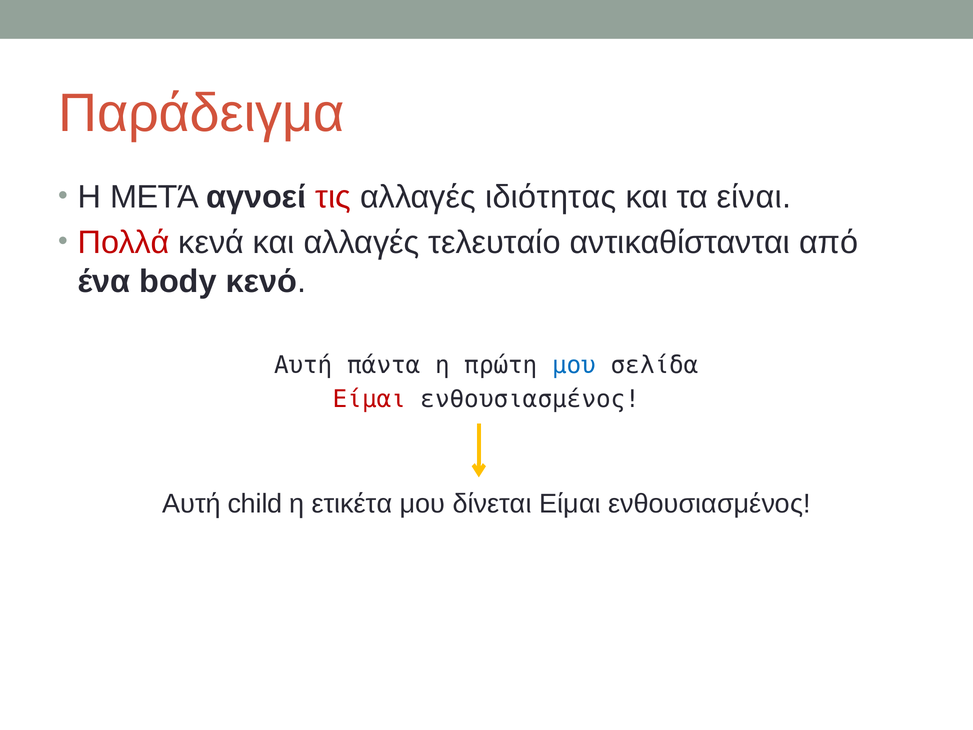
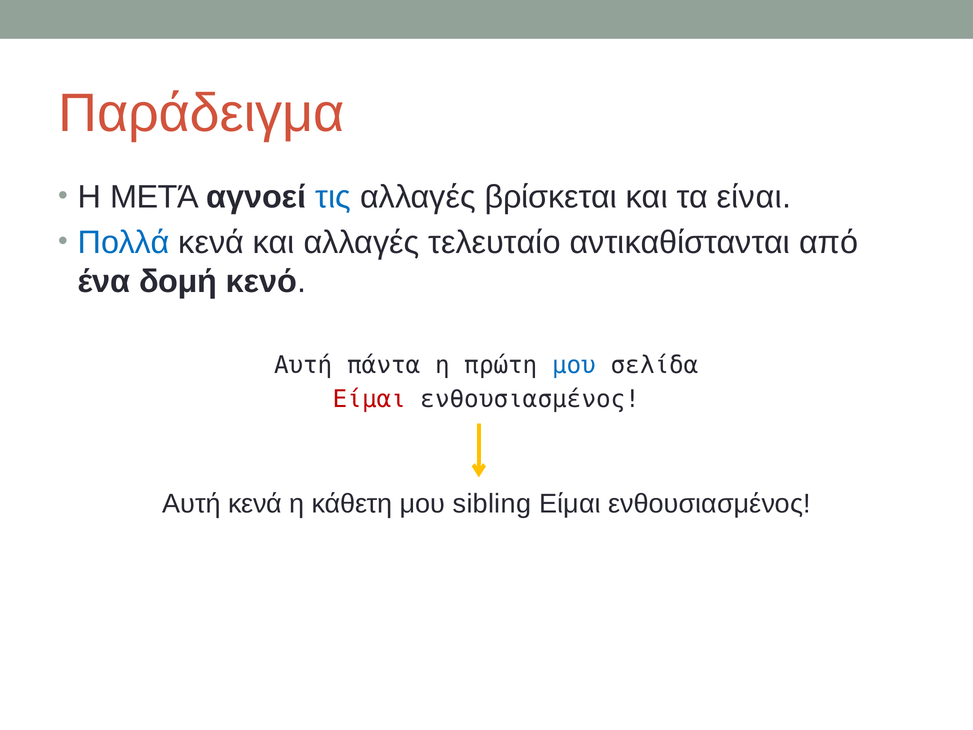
τις colour: red -> blue (333, 197)
ιδιότητας: ιδιότητας -> βρίσκεται (551, 197)
Πολλά colour: red -> blue (124, 242)
body: body -> δομή (178, 281)
Αυτή child: child -> κενά (255, 504)
ετικέτα: ετικέτα -> κάθετη (352, 504)
δίνεται: δίνεται -> sibling (492, 504)
